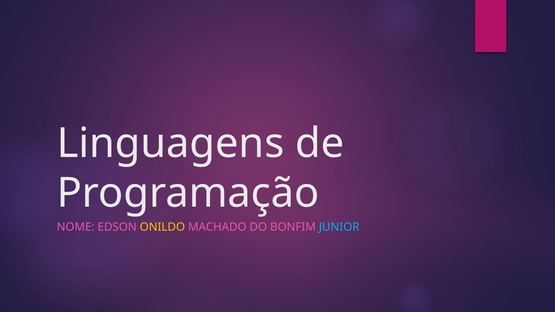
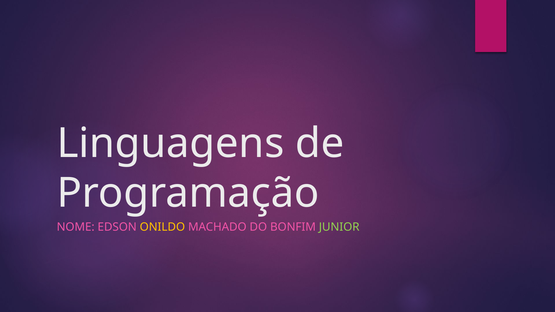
JUNIOR colour: light blue -> light green (339, 227)
